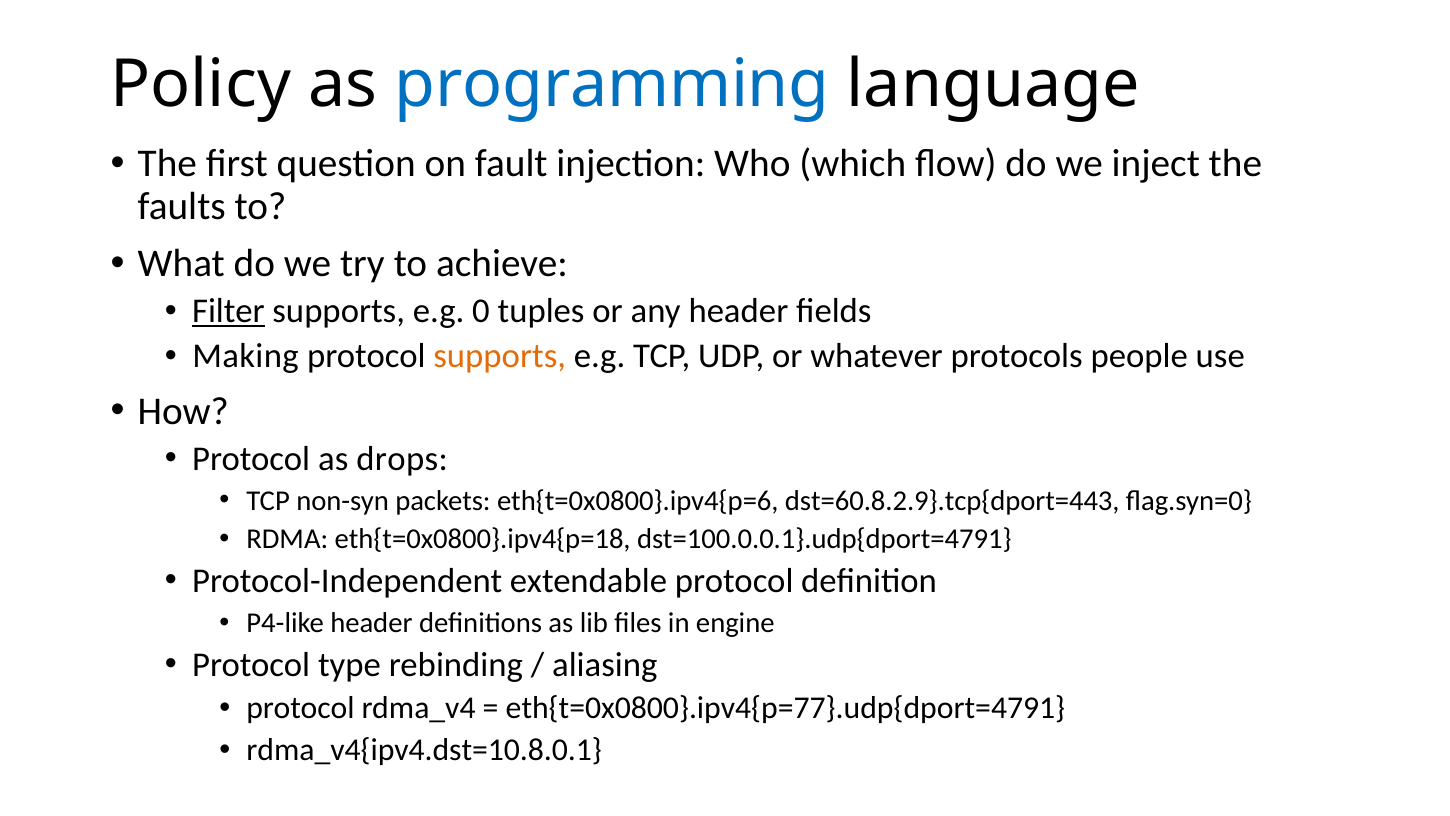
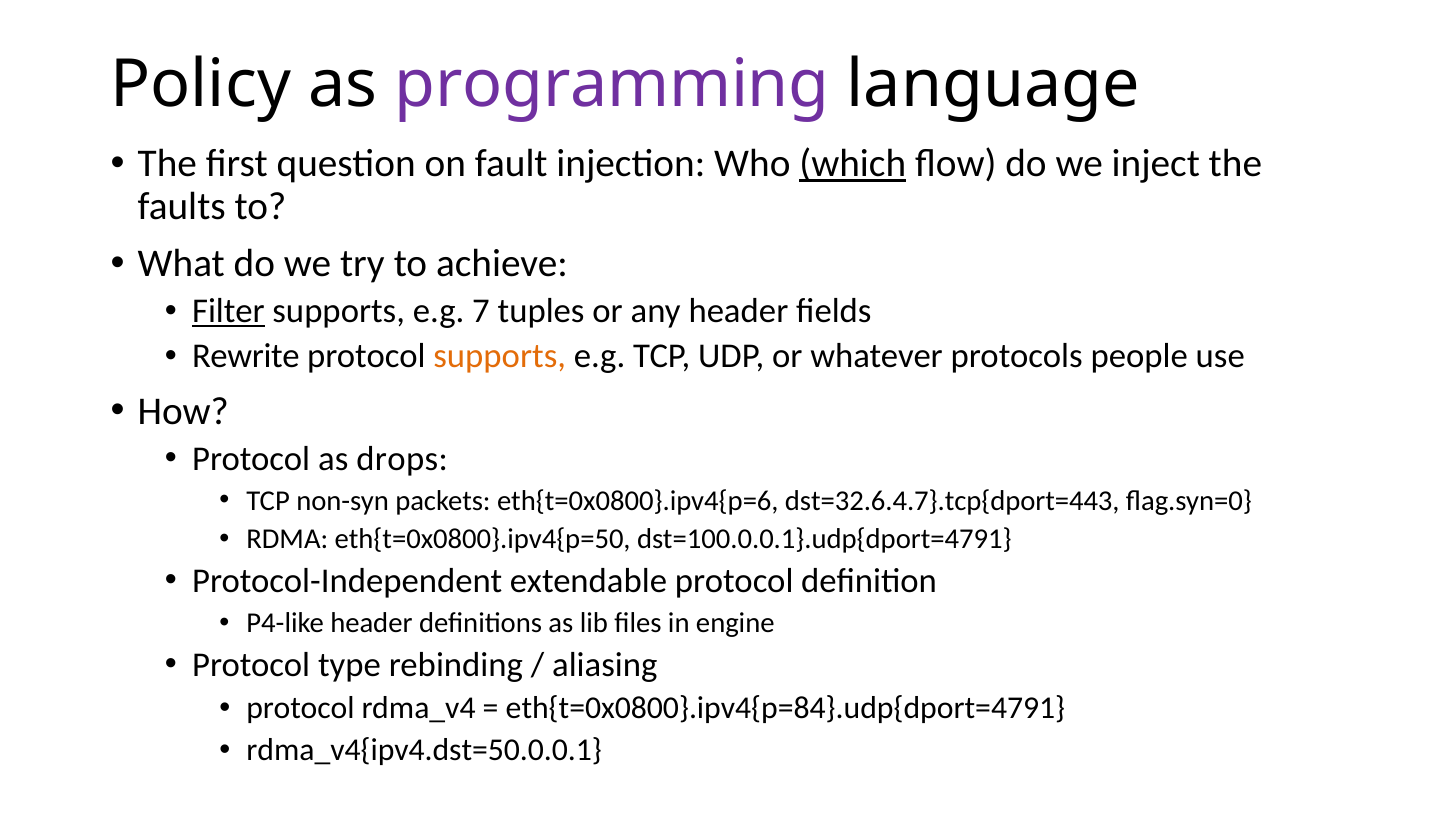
programming colour: blue -> purple (612, 84)
which underline: none -> present (853, 164)
0: 0 -> 7 (481, 311)
Making: Making -> Rewrite (246, 356)
dst=60.8.2.9}.tcp{dport=443: dst=60.8.2.9}.tcp{dport=443 -> dst=32.6.4.7}.tcp{dport=443 (952, 500)
eth{t=0x0800}.ipv4{p=18: eth{t=0x0800}.ipv4{p=18 -> eth{t=0x0800}.ipv4{p=50 (483, 539)
eth{t=0x0800}.ipv4{p=77}.udp{dport=4791: eth{t=0x0800}.ipv4{p=77}.udp{dport=4791 -> eth{t=0x0800}.ipv4{p=84}.udp{dport=4791 (785, 708)
rdma_v4{ipv4.dst=10.8.0.1: rdma_v4{ipv4.dst=10.8.0.1 -> rdma_v4{ipv4.dst=50.0.0.1 (424, 749)
